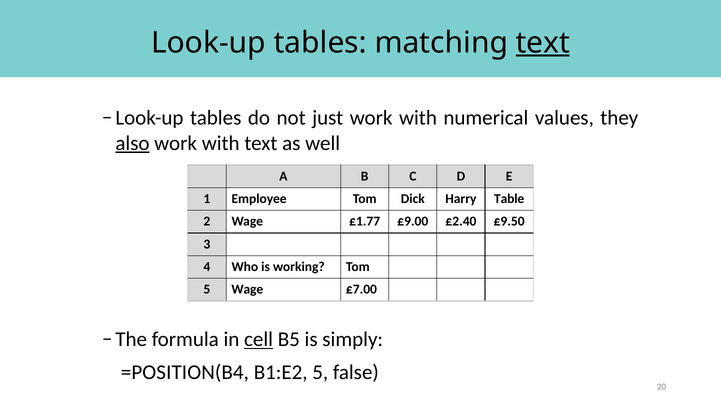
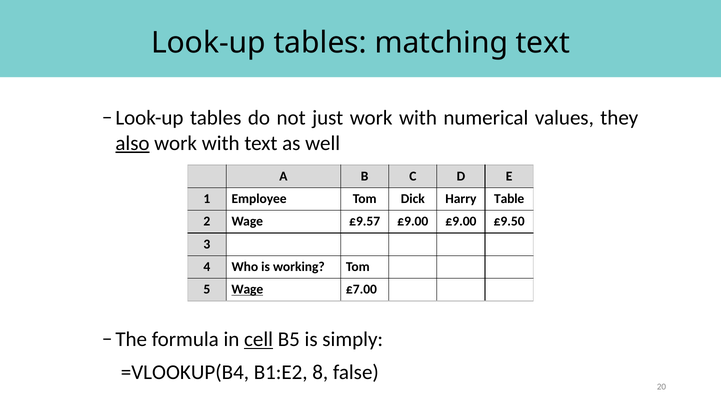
text underline: present -> none (543, 43)
£1.77: £1.77 -> £9.57 (365, 222)
£9.00 £2.40: £2.40 -> £9.00 (461, 222)
Wage underline: none -> present (247, 290)
=POSITION(B4: =POSITION(B4 -> =VLOOKUP(B4 (185, 373)
B1:E2 5: 5 -> 8 (320, 373)
